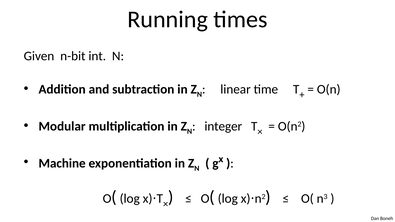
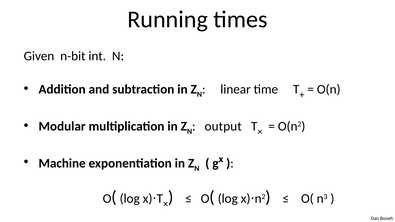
integer: integer -> output (223, 126)
